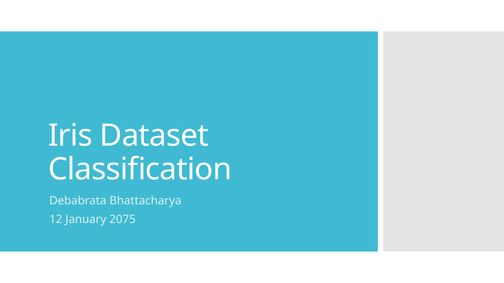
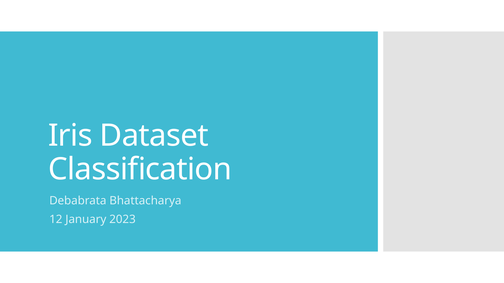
2075: 2075 -> 2023 (122, 220)
